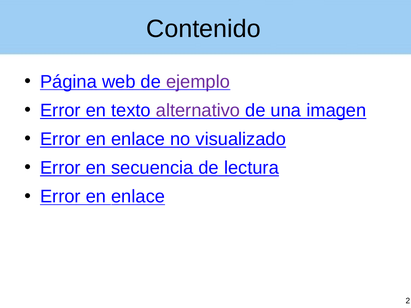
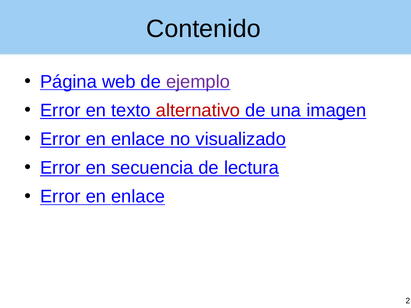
alternativo colour: purple -> red (198, 110)
